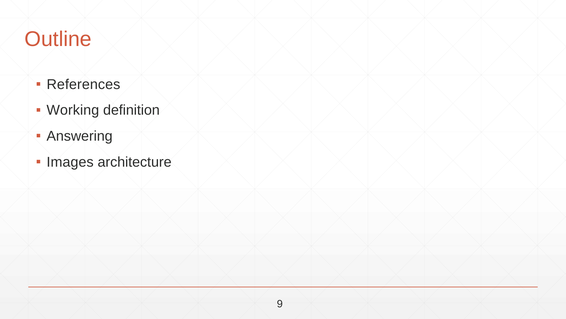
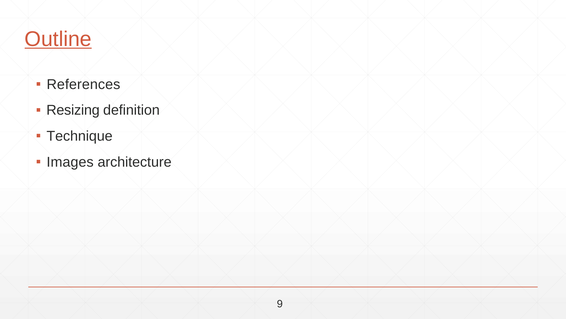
Outline underline: none -> present (58, 39)
Working: Working -> Resizing (73, 110)
Answering: Answering -> Technique (80, 136)
